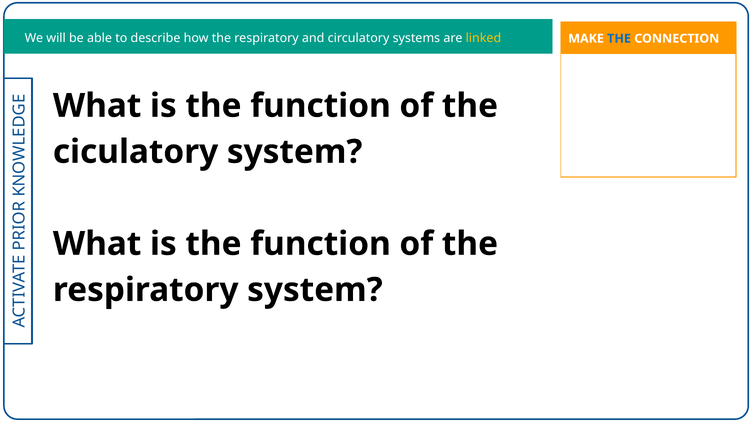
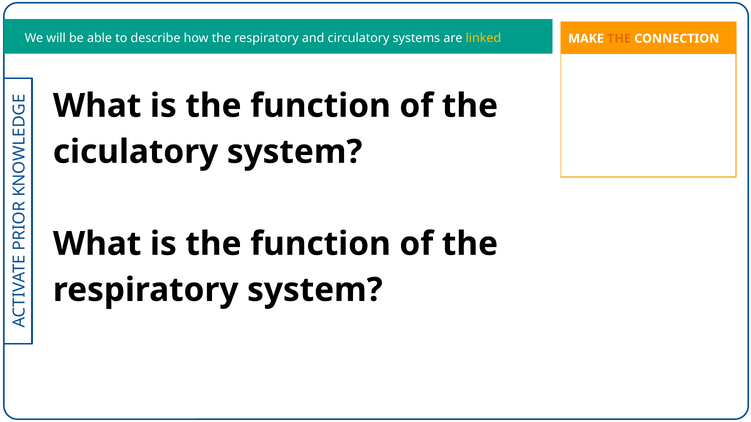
THE colour: blue -> orange (619, 39)
